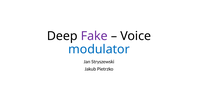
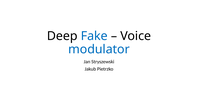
Fake colour: purple -> blue (94, 36)
